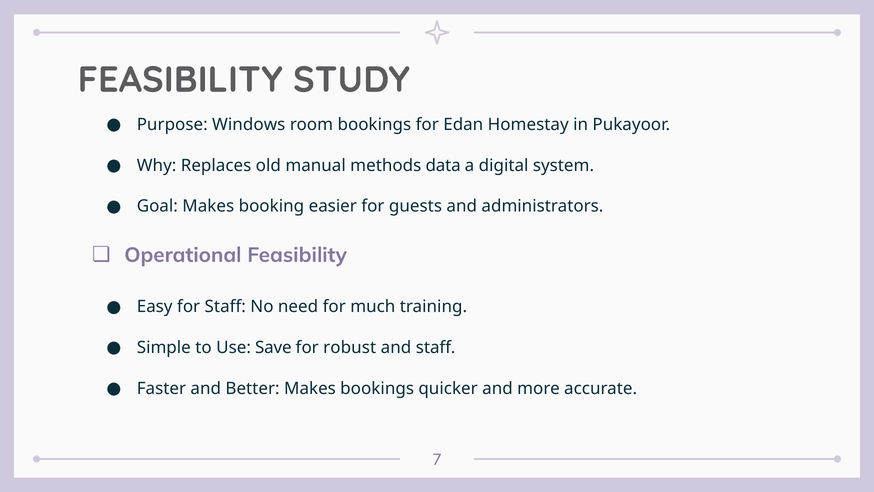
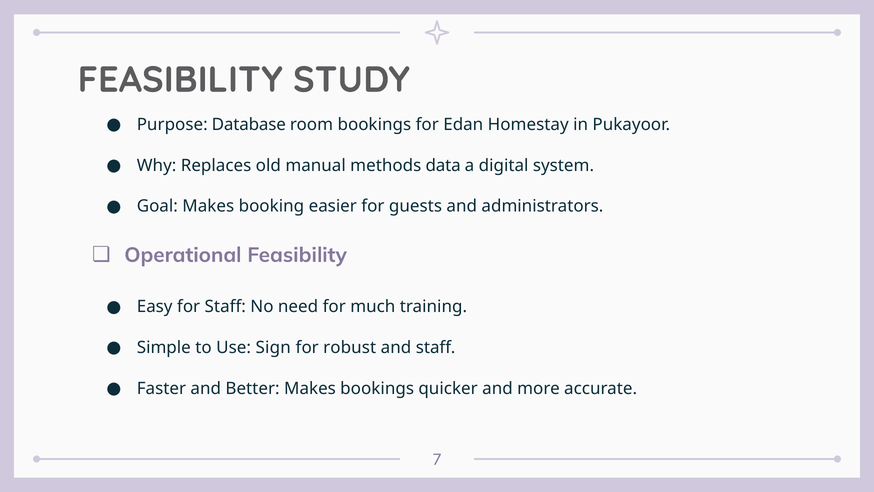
Windows: Windows -> Database (249, 124)
Save: Save -> Sign (273, 347)
